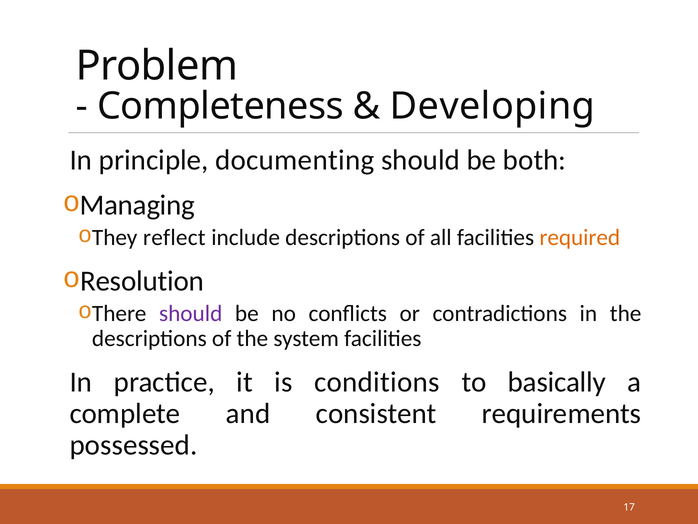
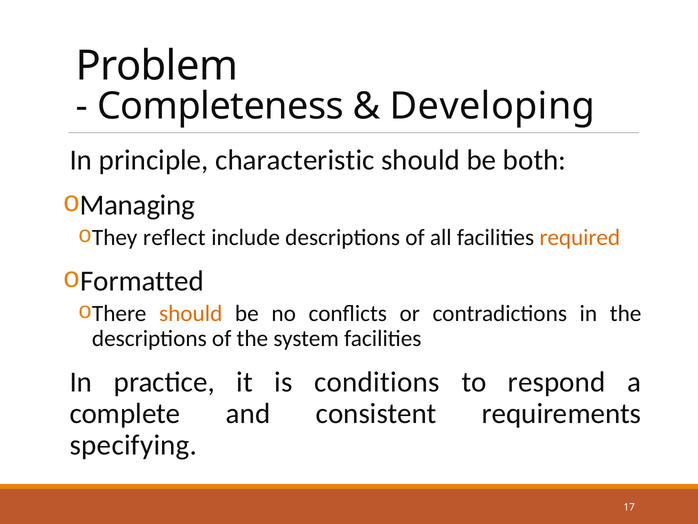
documenting: documenting -> characteristic (295, 160)
Resolution: Resolution -> Formatted (142, 281)
should colour: purple -> orange (191, 313)
basically: basically -> respond (557, 382)
possessed: possessed -> specifying (133, 445)
